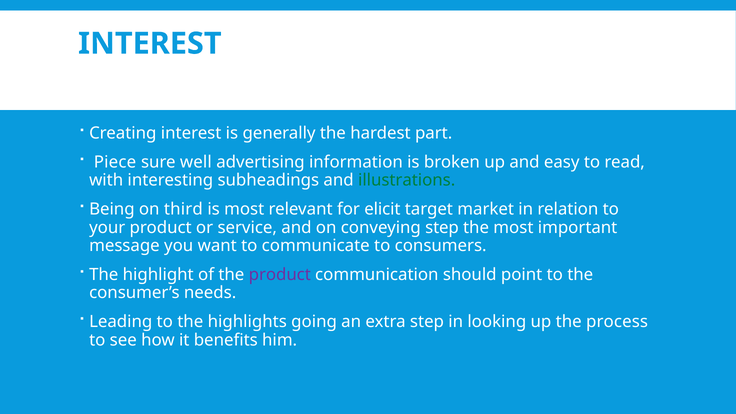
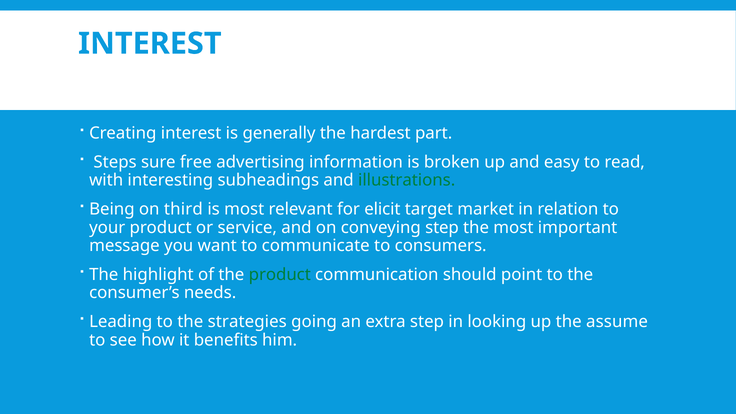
Piece: Piece -> Steps (115, 162)
well: well -> free (196, 162)
product colour: purple -> green (280, 275)
highlights: highlights -> strategies (247, 322)
process: process -> assume (617, 322)
